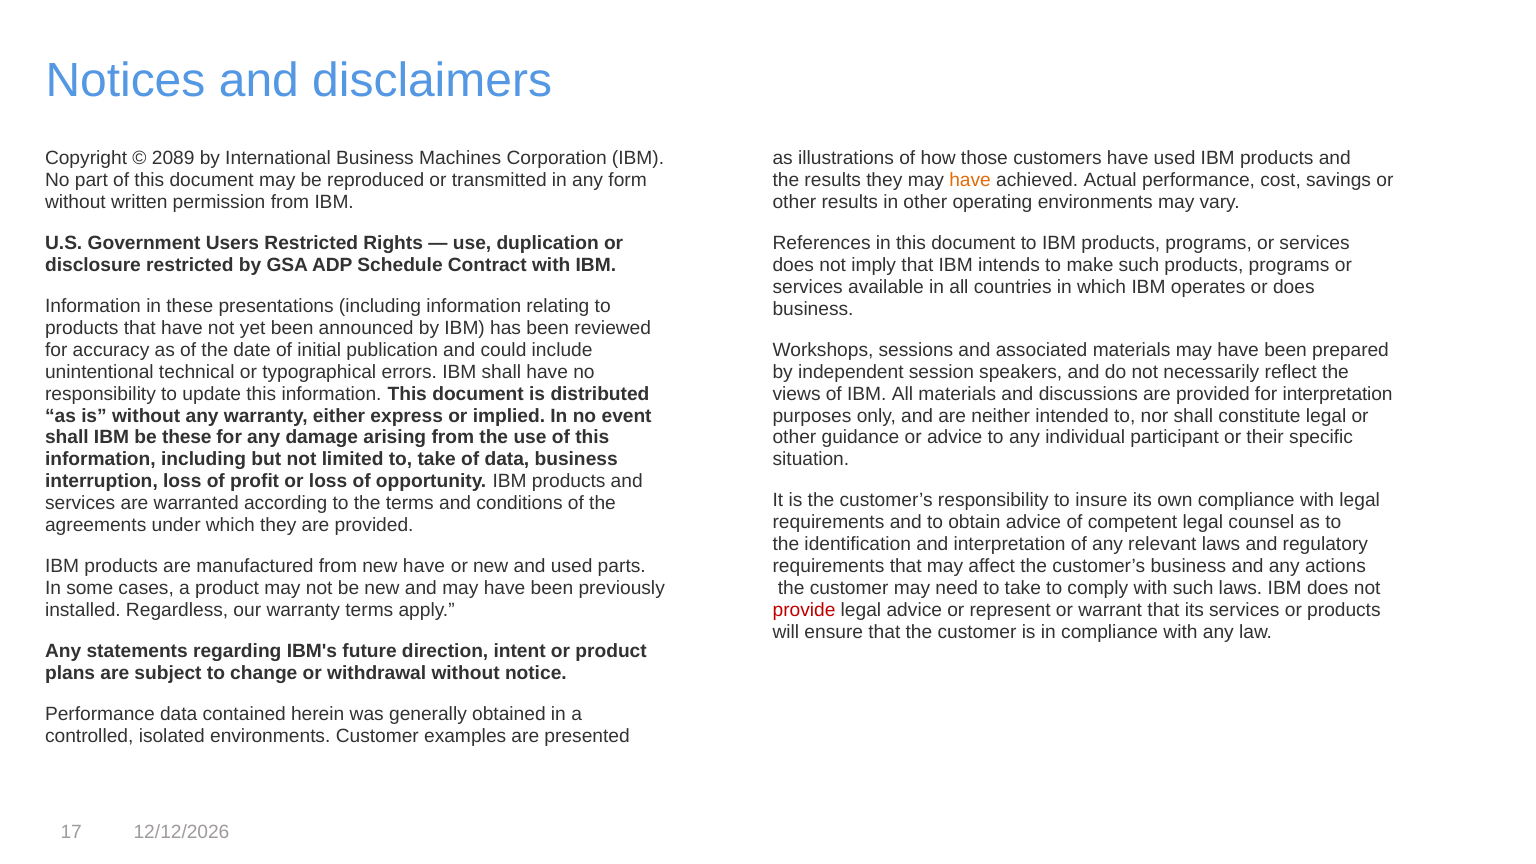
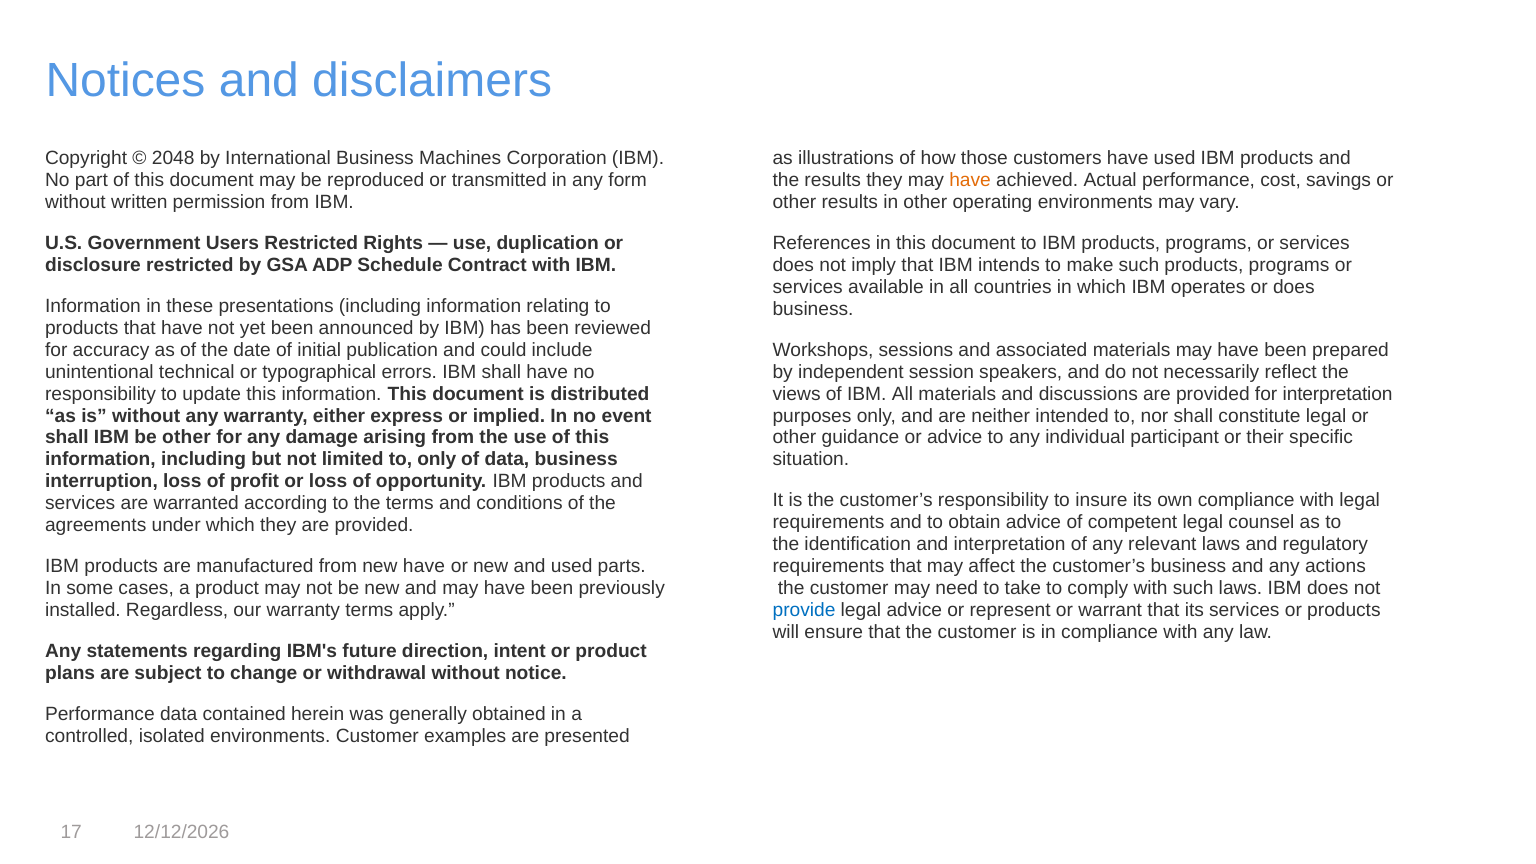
2089: 2089 -> 2048 (173, 158)
be these: these -> other (187, 438)
limited to take: take -> only (437, 459)
provide colour: red -> blue (804, 610)
